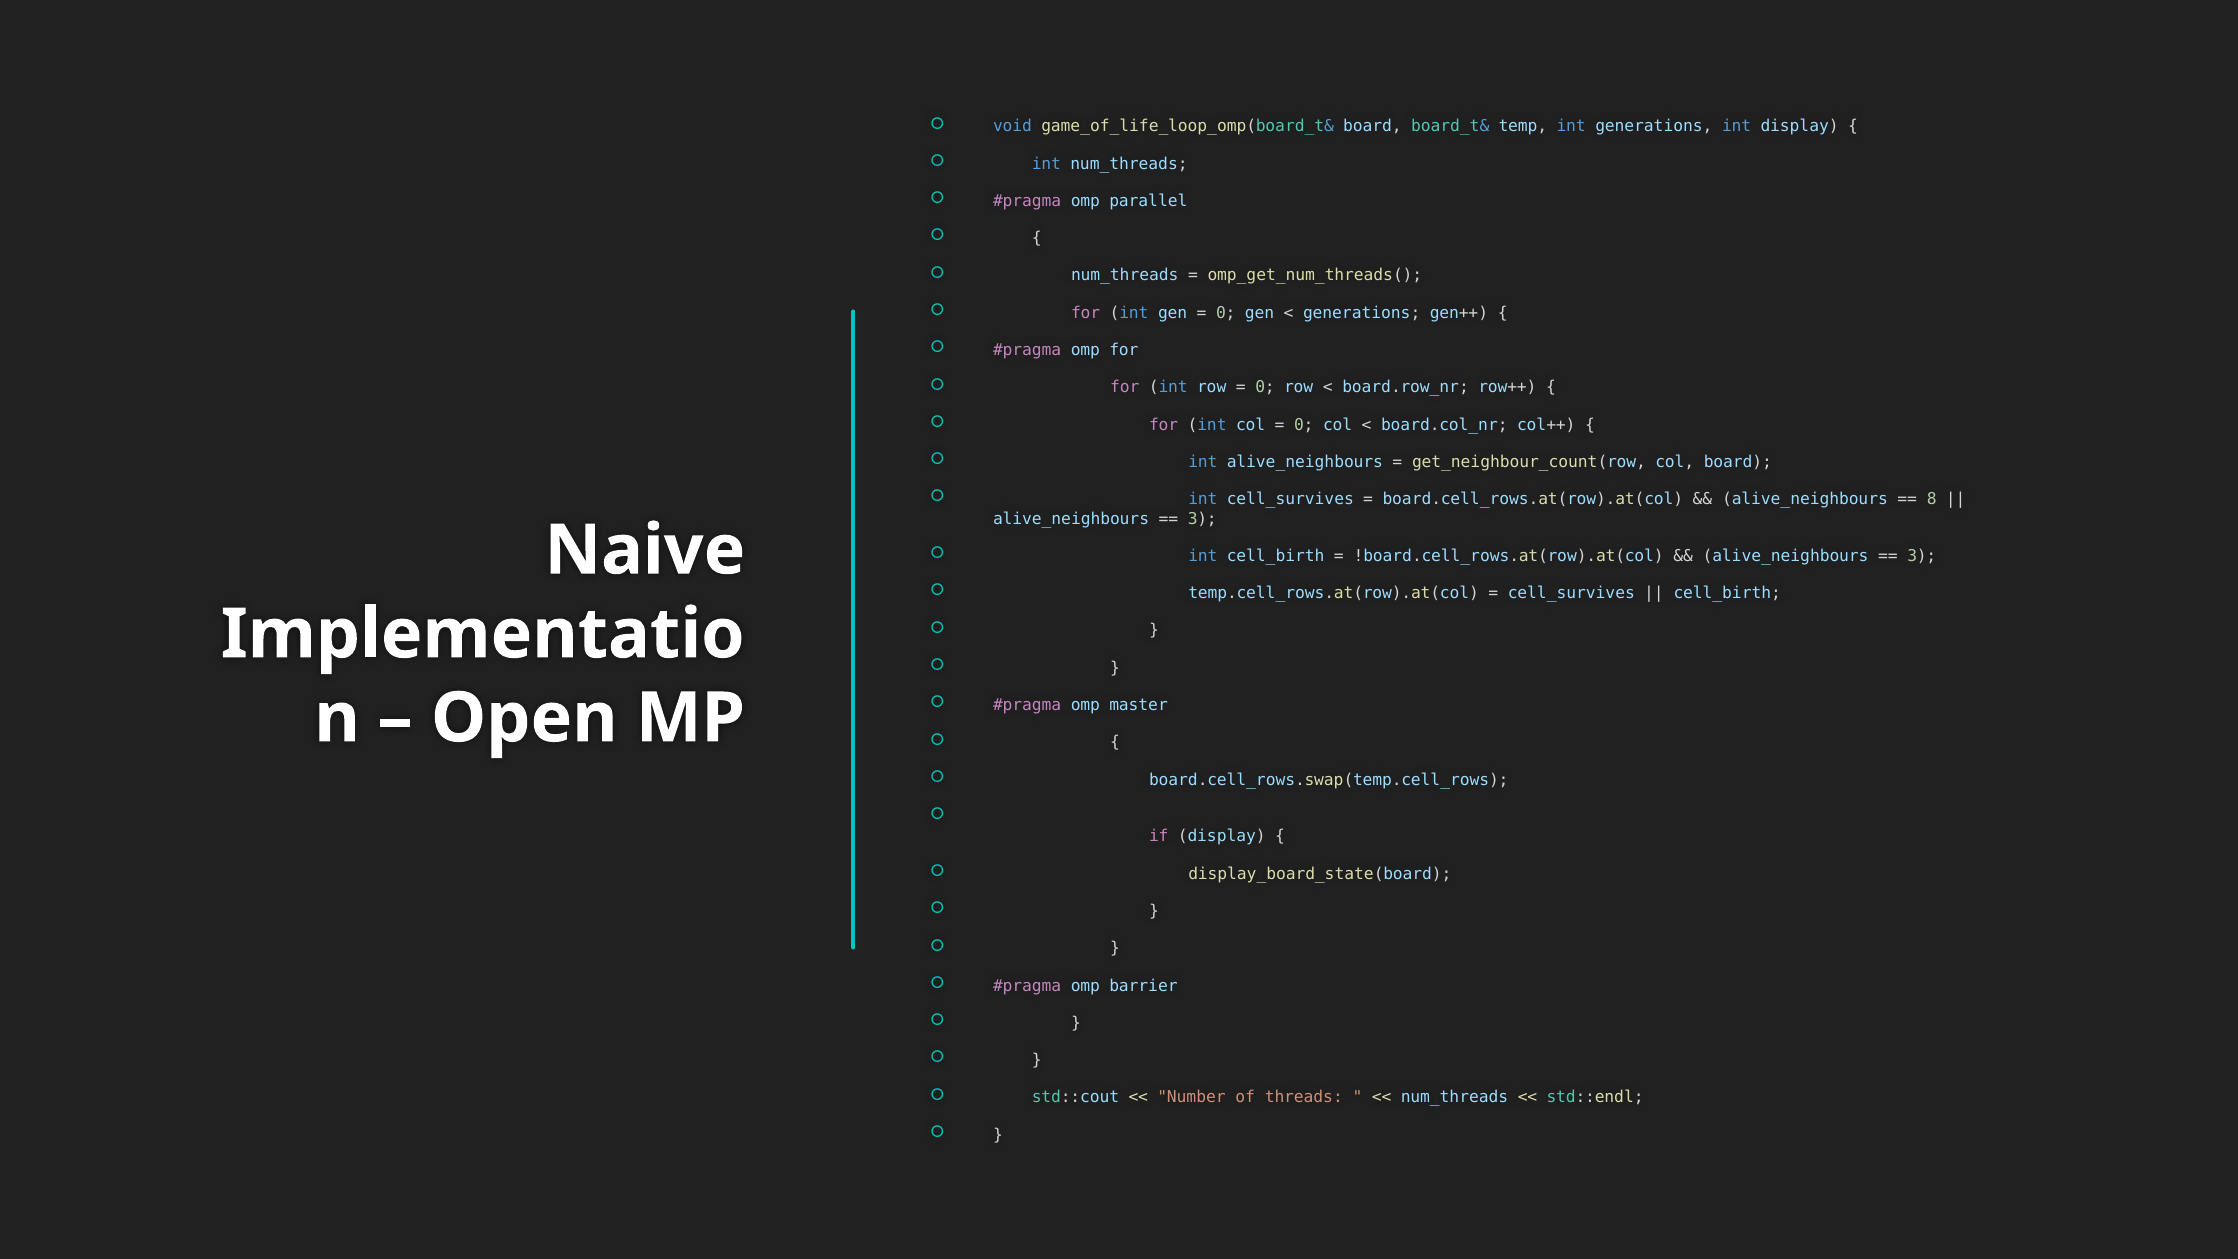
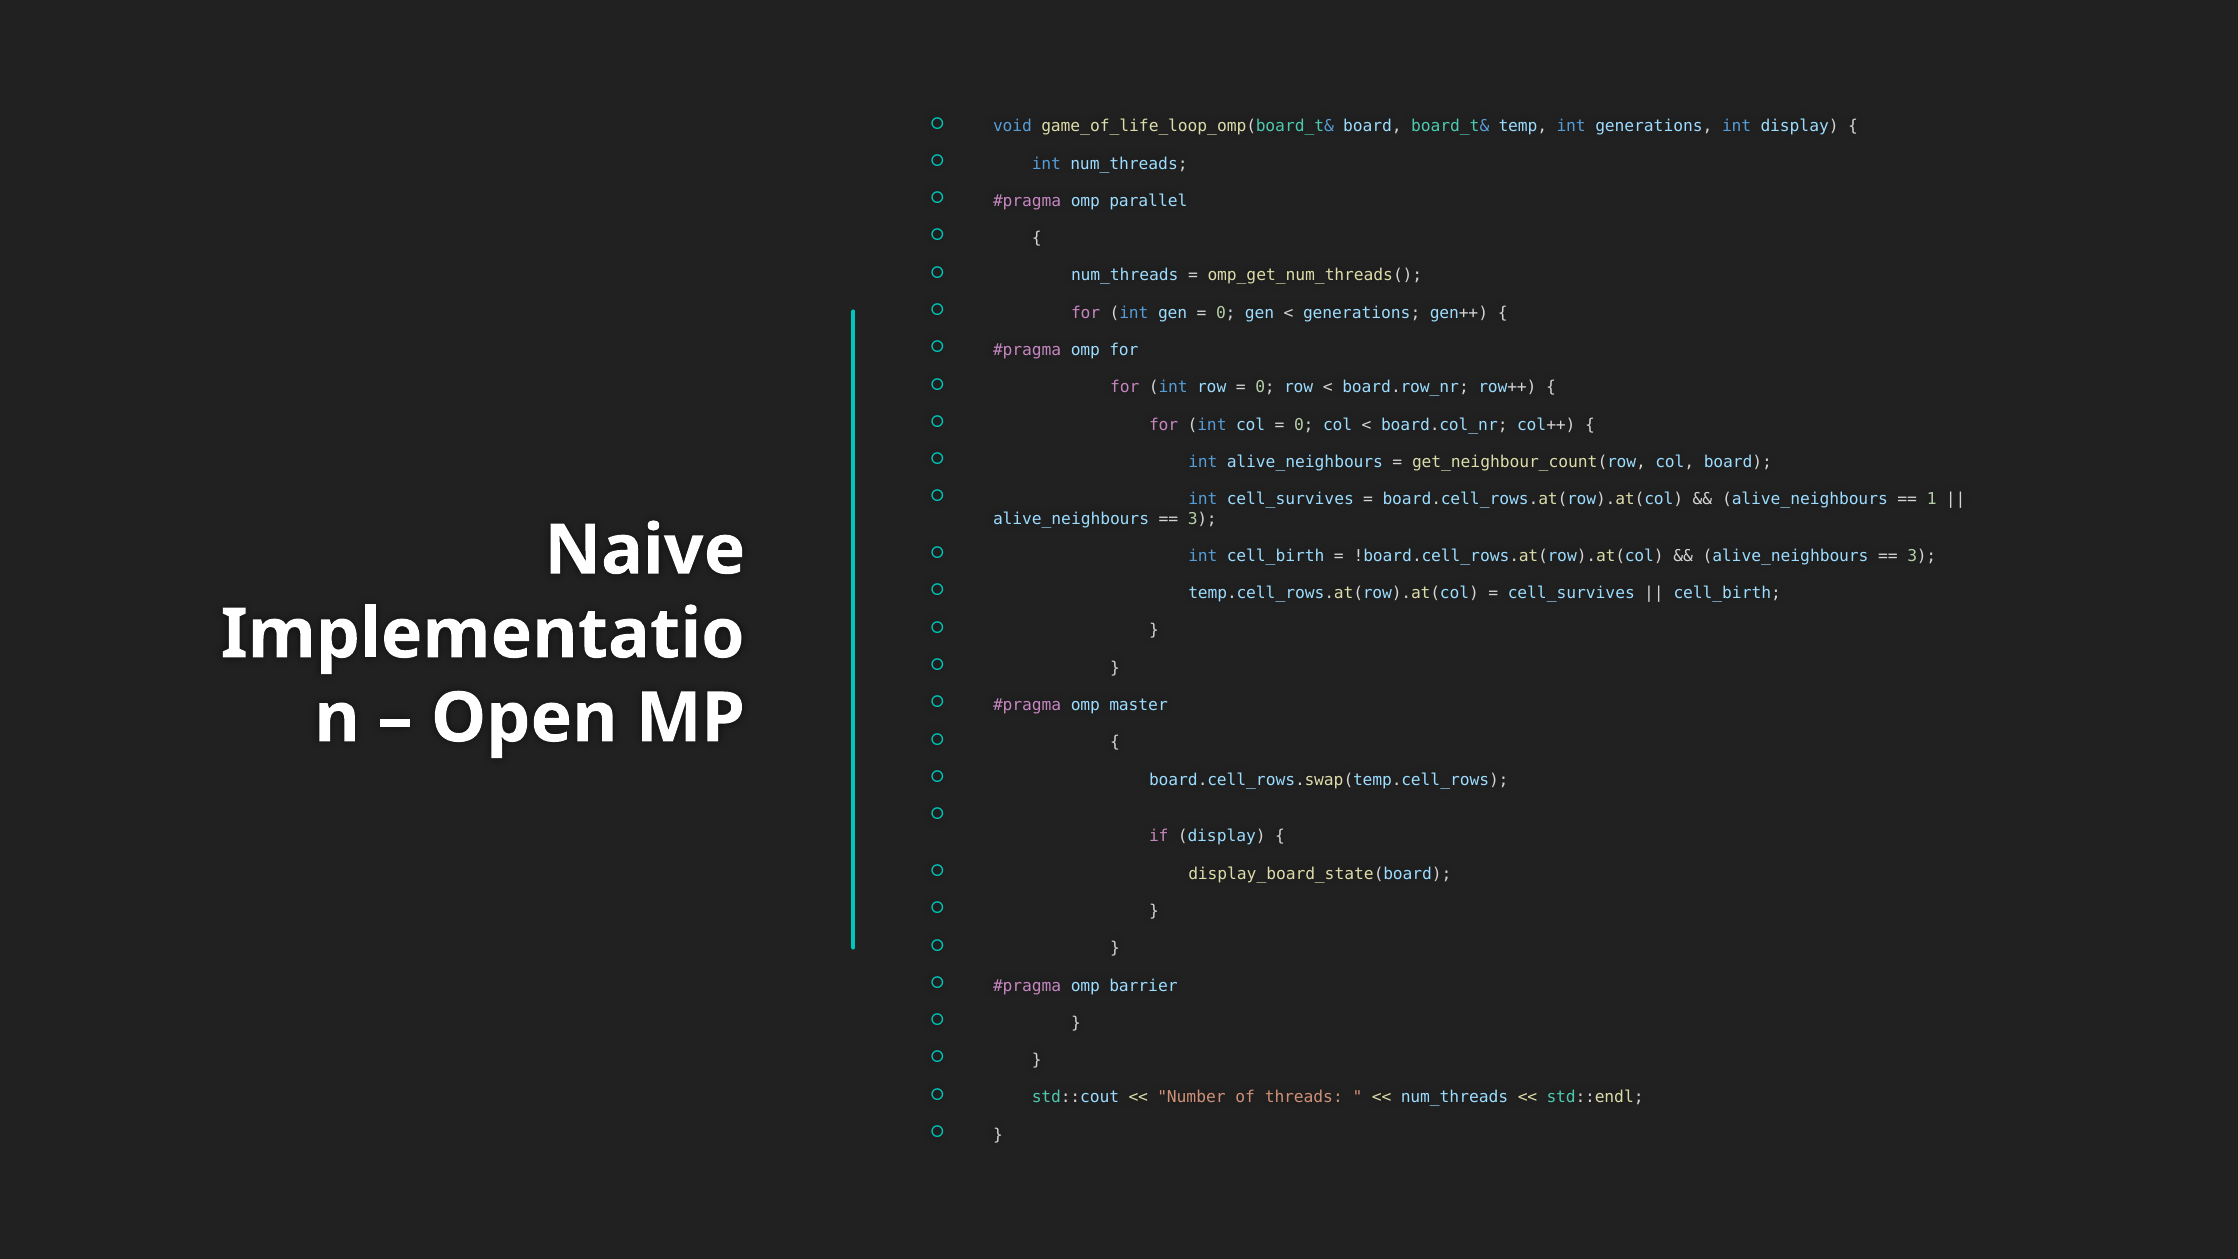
8: 8 -> 1 (1932, 499)
